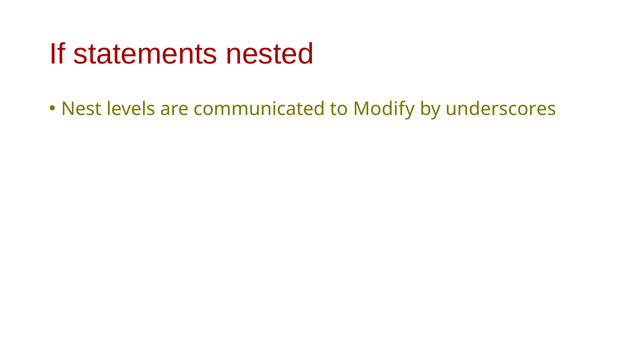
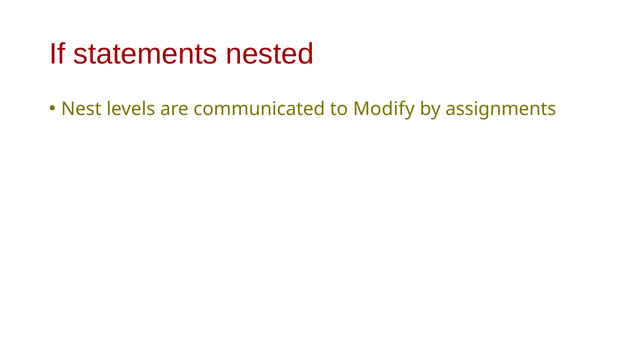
underscores: underscores -> assignments (501, 109)
